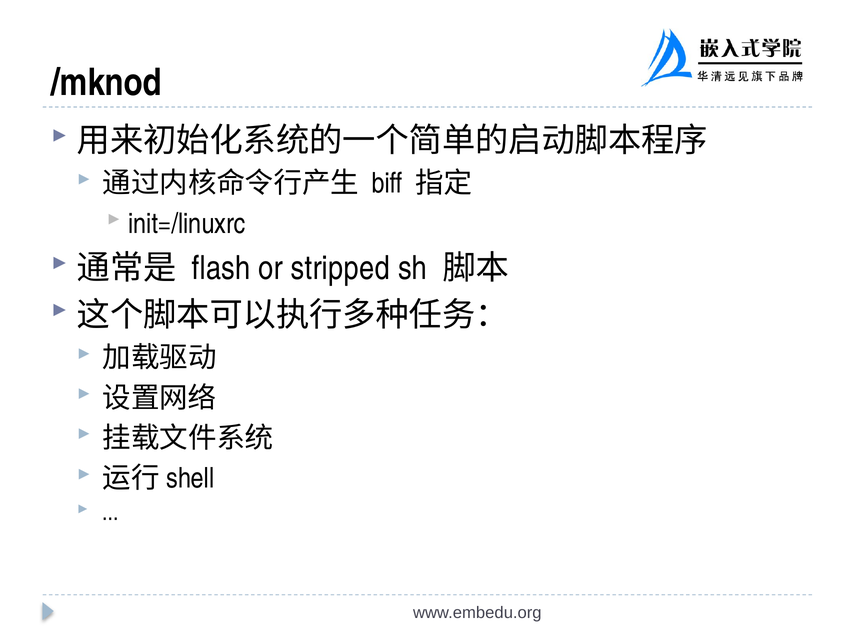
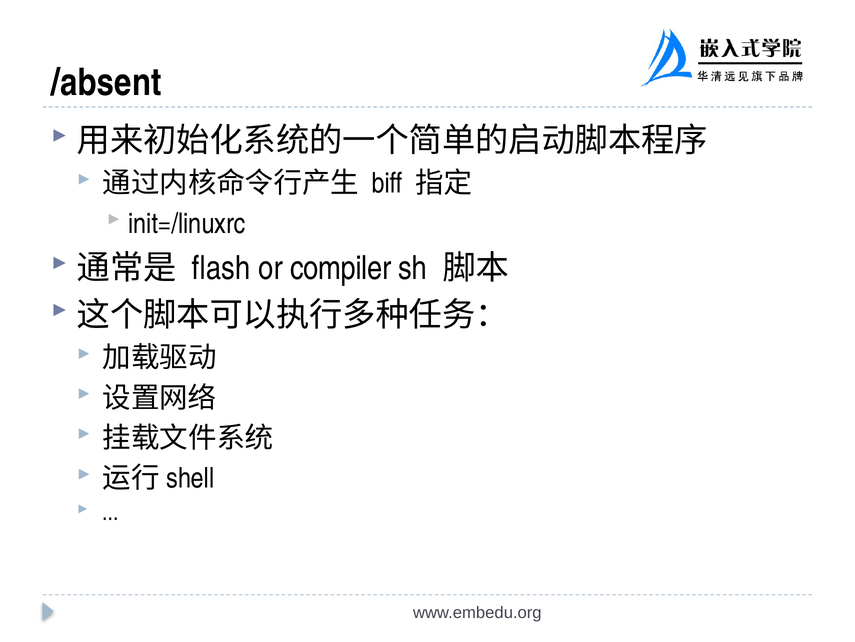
/mknod: /mknod -> /absent (106, 82)
stripped: stripped -> compiler (341, 268)
